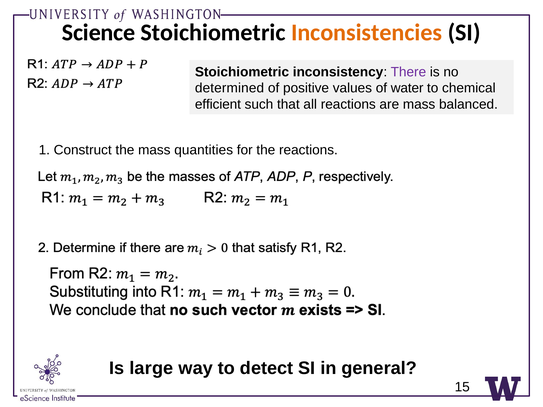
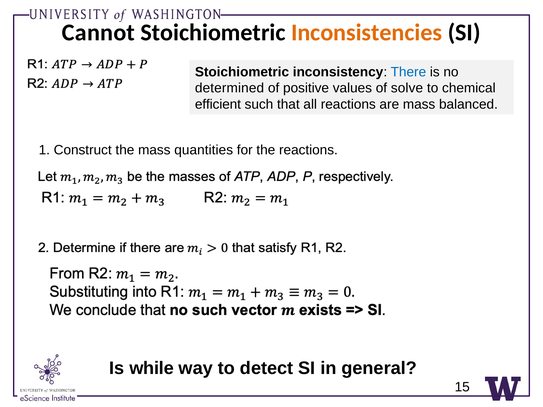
Science: Science -> Cannot (98, 32)
There colour: purple -> blue (408, 72)
water: water -> solve (407, 88)
large: large -> while (152, 368)
